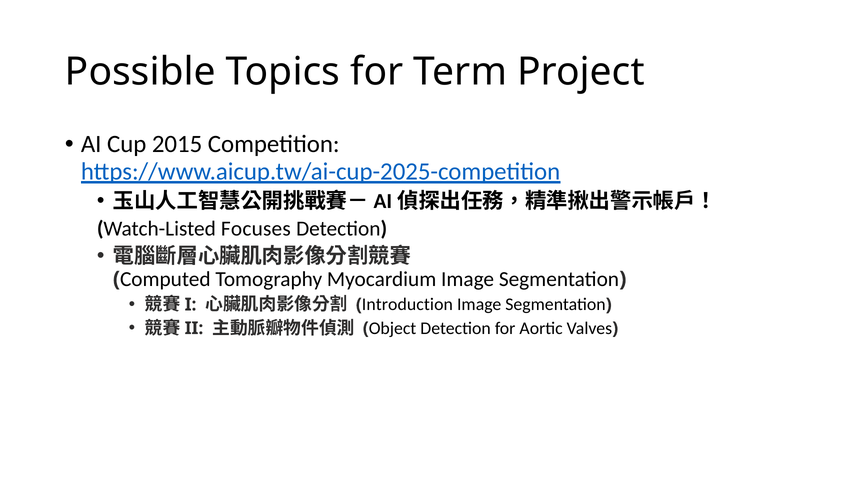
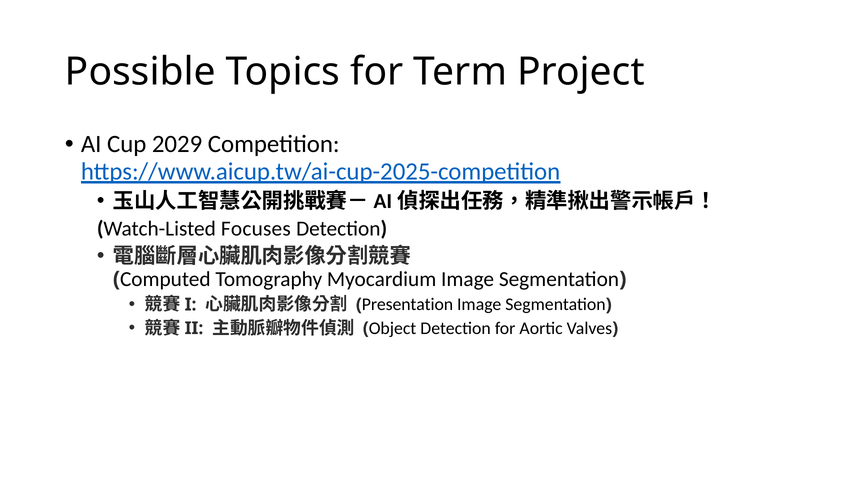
2015: 2015 -> 2029 (177, 144)
Introduction: Introduction -> Presentation (407, 304)
